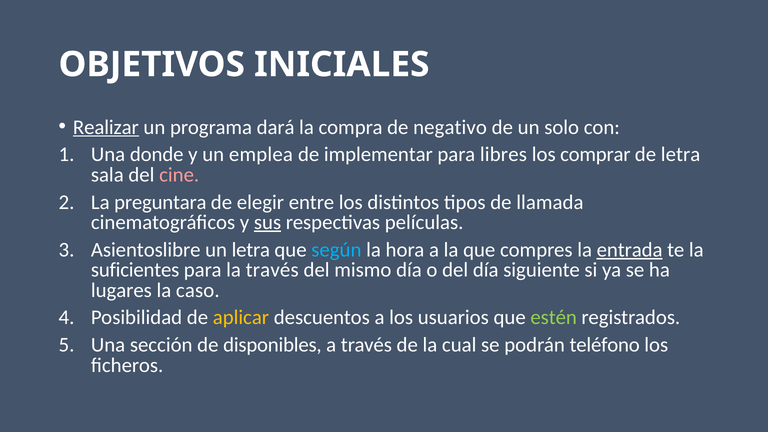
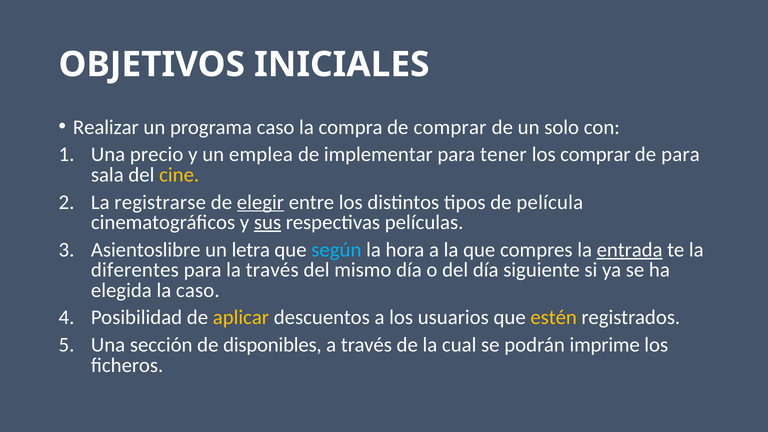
Realizar underline: present -> none (106, 127)
programa dará: dará -> caso (276, 127)
de negativo: negativo -> comprar (450, 127)
donde: donde -> precio (157, 155)
libres: libres -> tener (503, 155)
de letra: letra -> para (680, 155)
cine colour: pink -> yellow (179, 175)
preguntara: preguntara -> registrarse (160, 202)
elegir underline: none -> present (260, 202)
llamada: llamada -> película (550, 202)
suficientes: suficientes -> diferentes (135, 270)
lugares: lugares -> elegida (121, 290)
estén colour: light green -> yellow (554, 318)
teléfono: teléfono -> imprime (605, 345)
